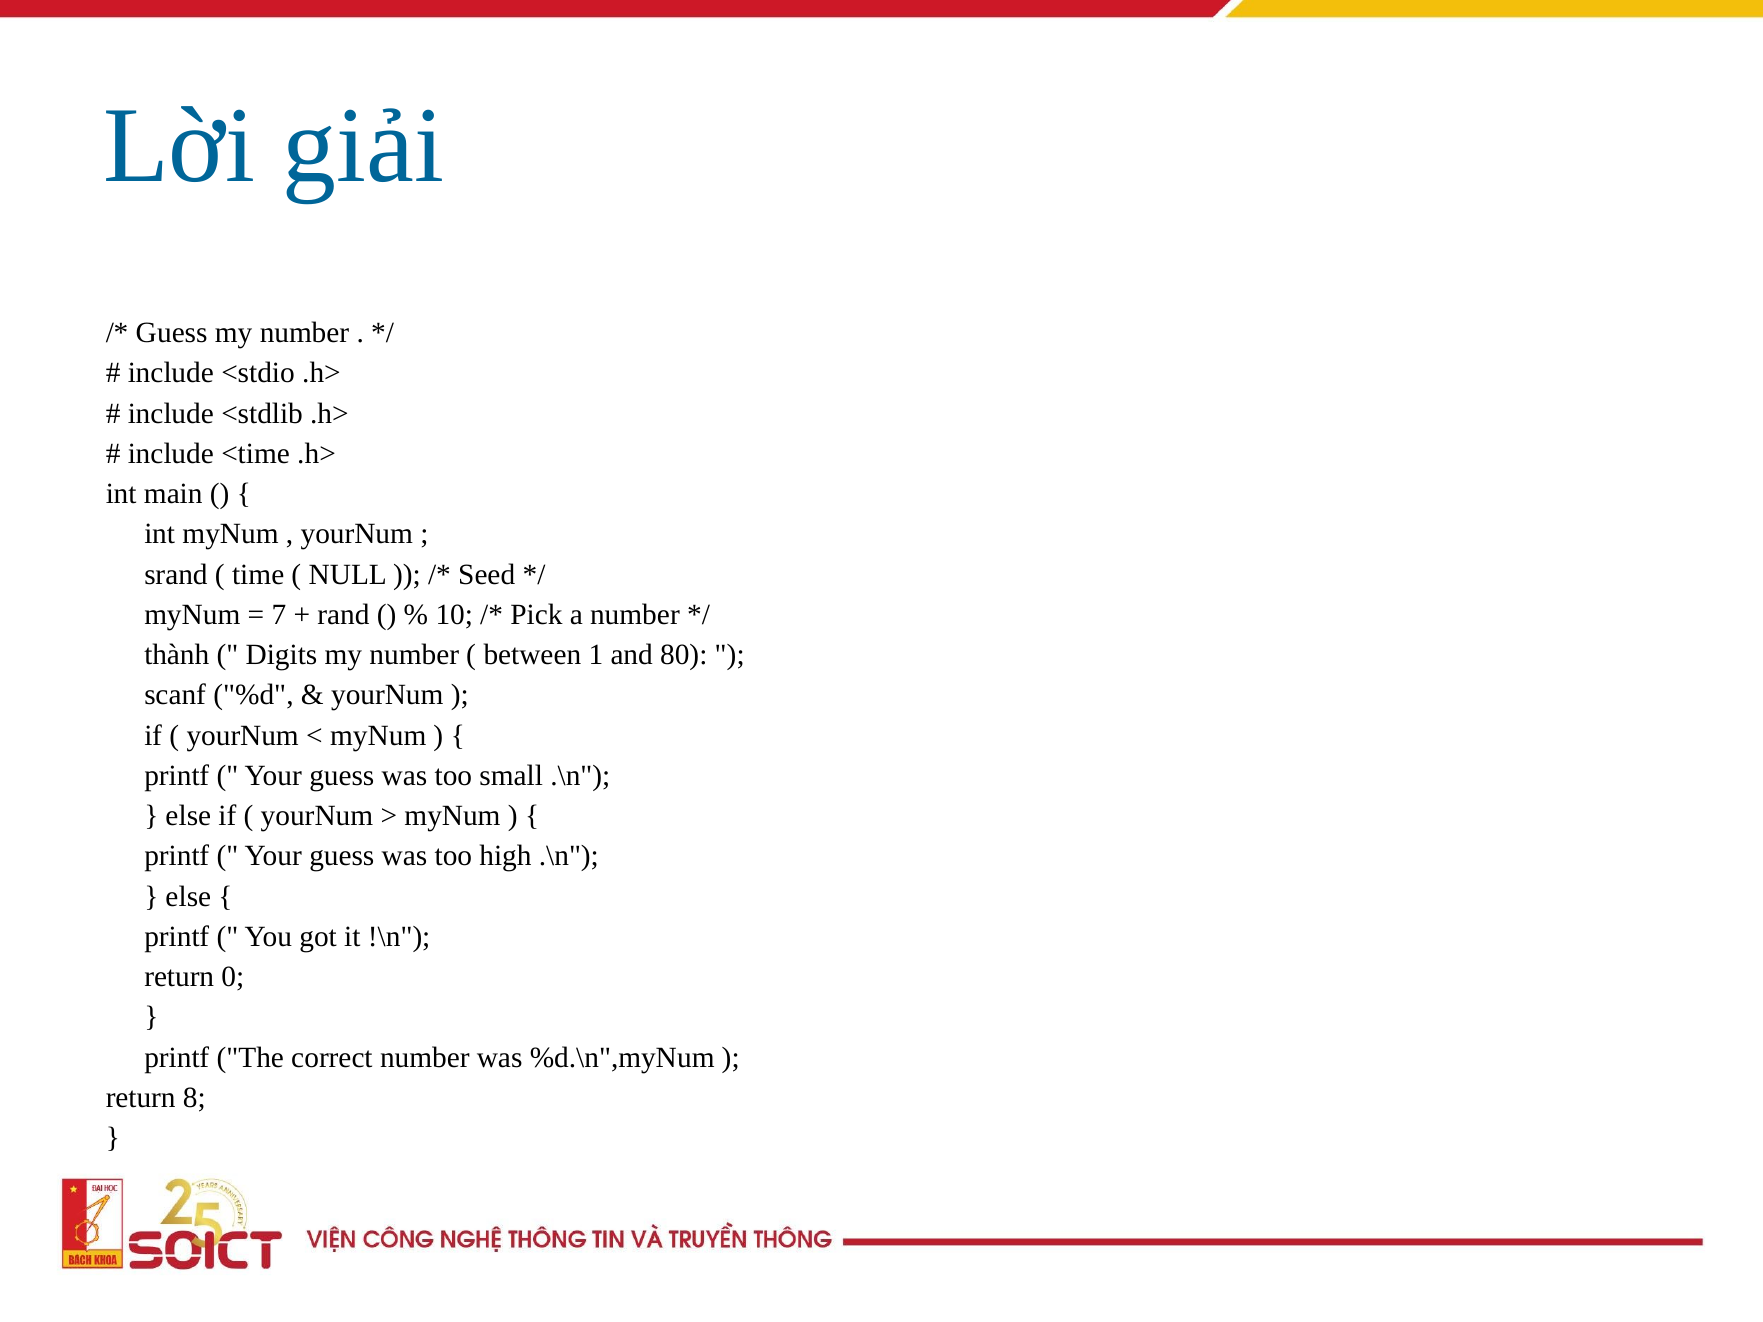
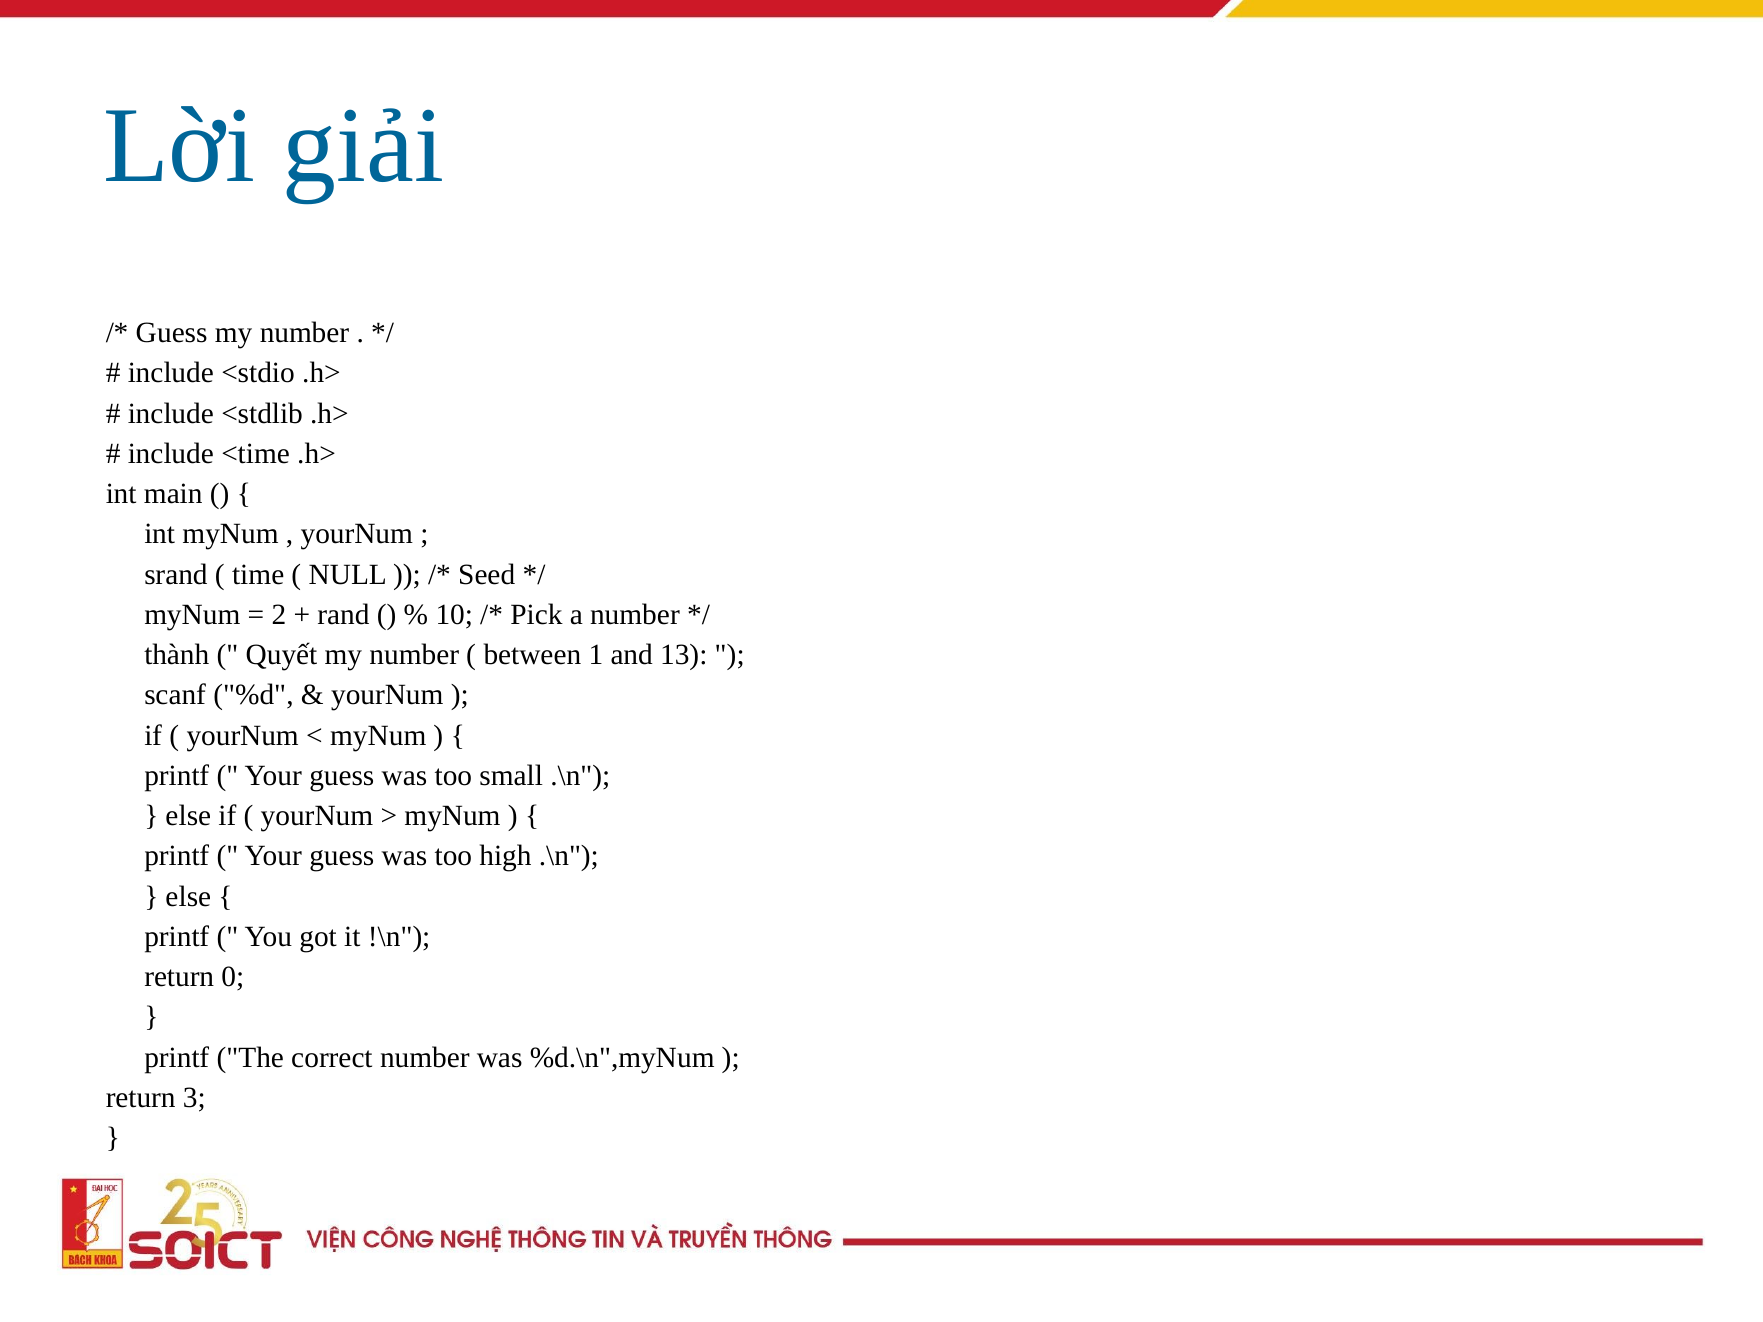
7: 7 -> 2 (279, 615)
Digits: Digits -> Quyết (282, 655)
80: 80 -> 13 (684, 655)
8: 8 -> 3 (194, 1098)
